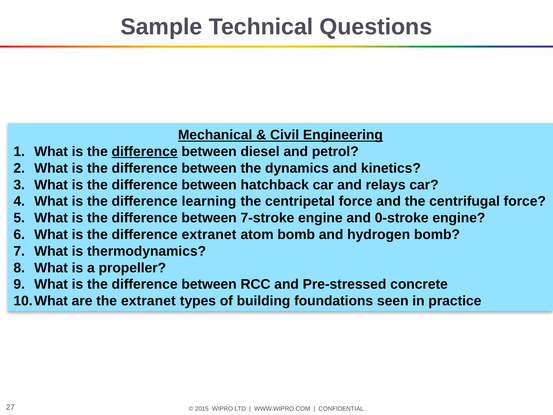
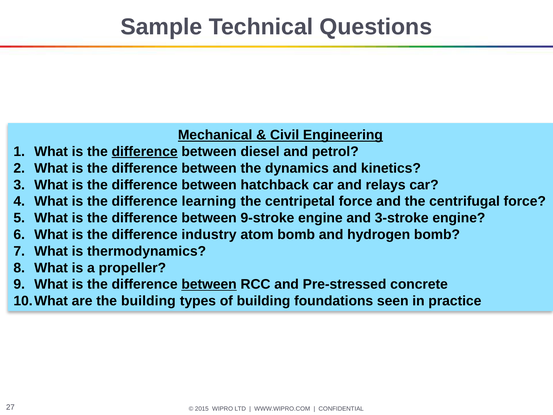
7-stroke: 7-stroke -> 9-stroke (267, 218)
0-stroke: 0-stroke -> 3-stroke (402, 218)
difference extranet: extranet -> industry (209, 234)
between underline: none -> present (209, 284)
the extranet: extranet -> building (148, 301)
